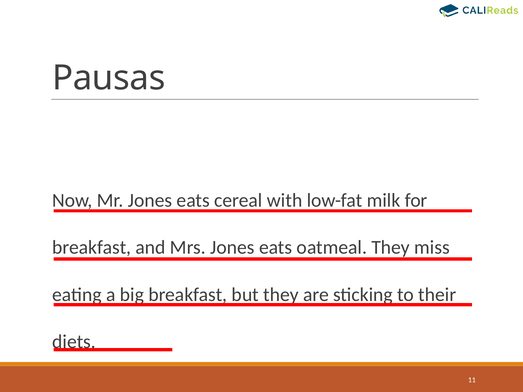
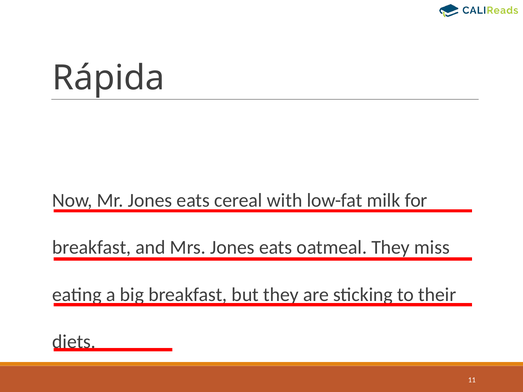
Pausas: Pausas -> Rápida (109, 78)
